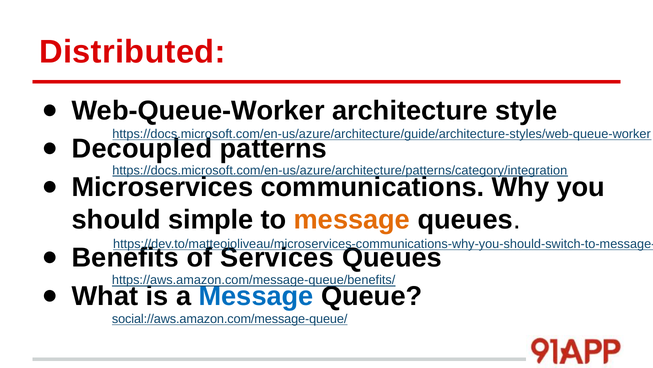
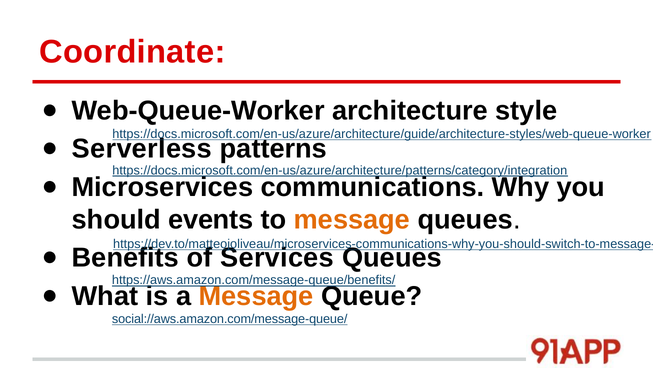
Distributed: Distributed -> Coordinate (132, 52)
Decoupled: Decoupled -> Serverless (142, 149)
simple: simple -> events (211, 219)
Message colour: blue -> orange (256, 296)
